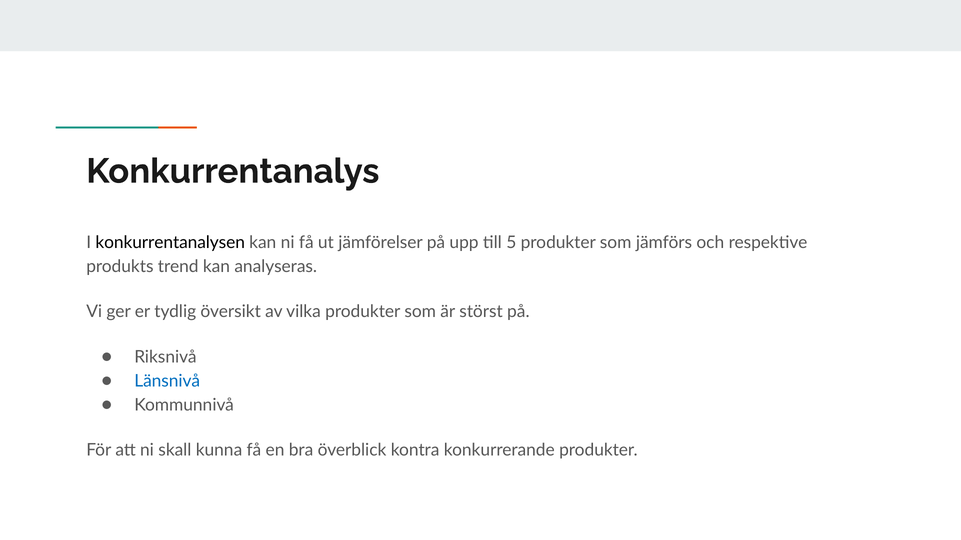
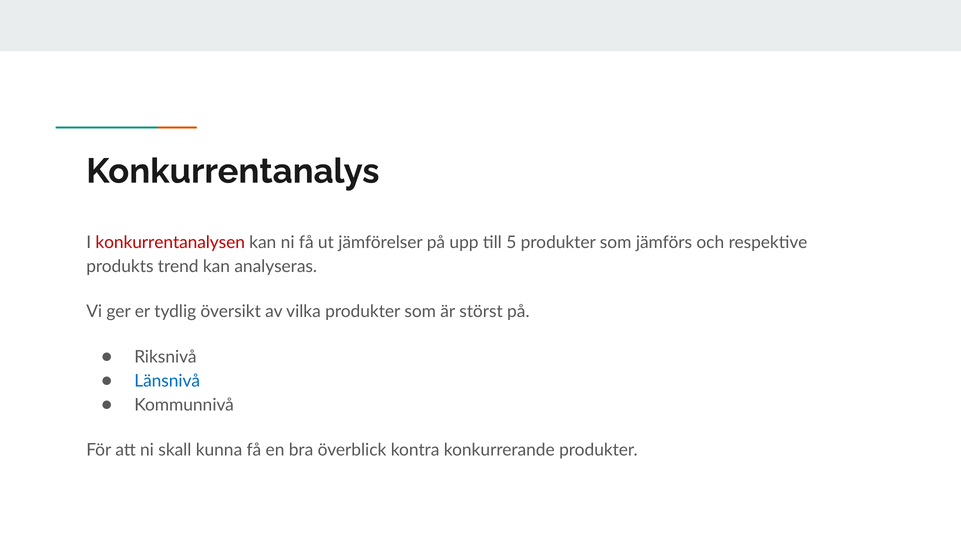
konkurrentanalysen colour: black -> red (170, 243)
